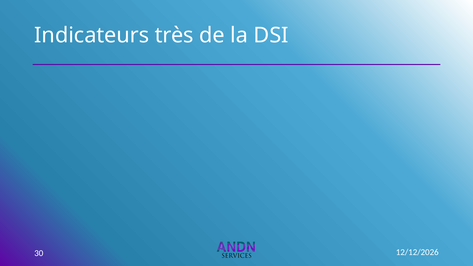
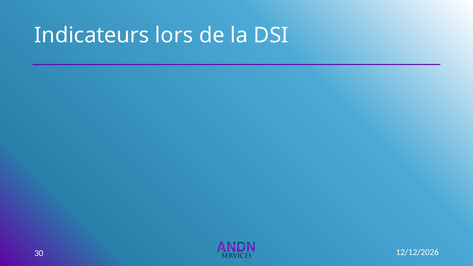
très: très -> lors (174, 35)
